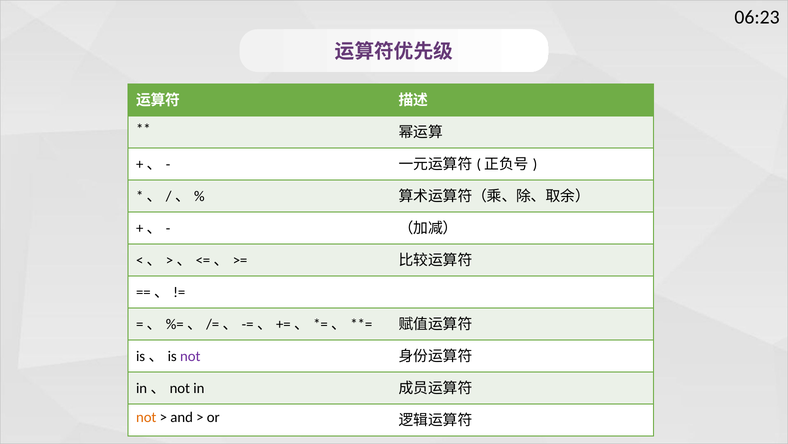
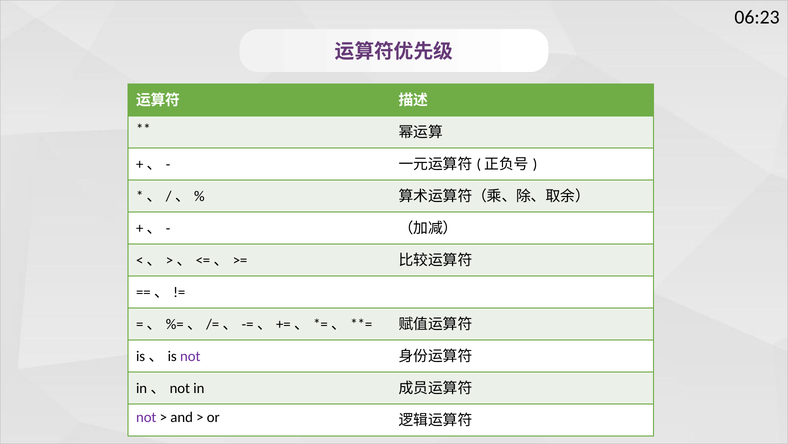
not colour: orange -> purple (146, 417)
